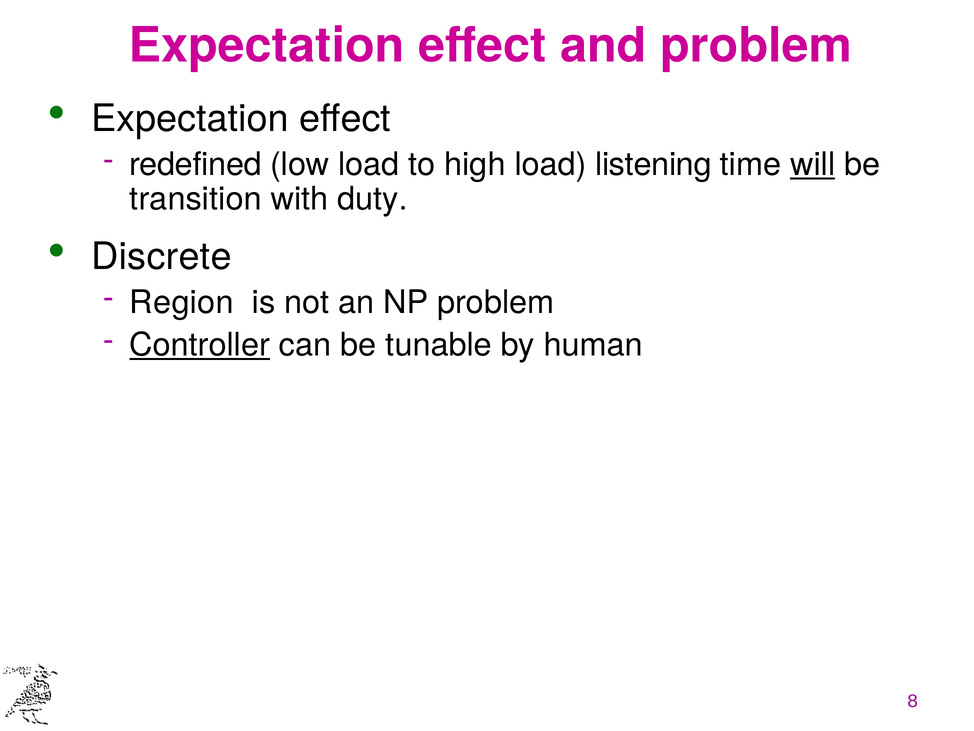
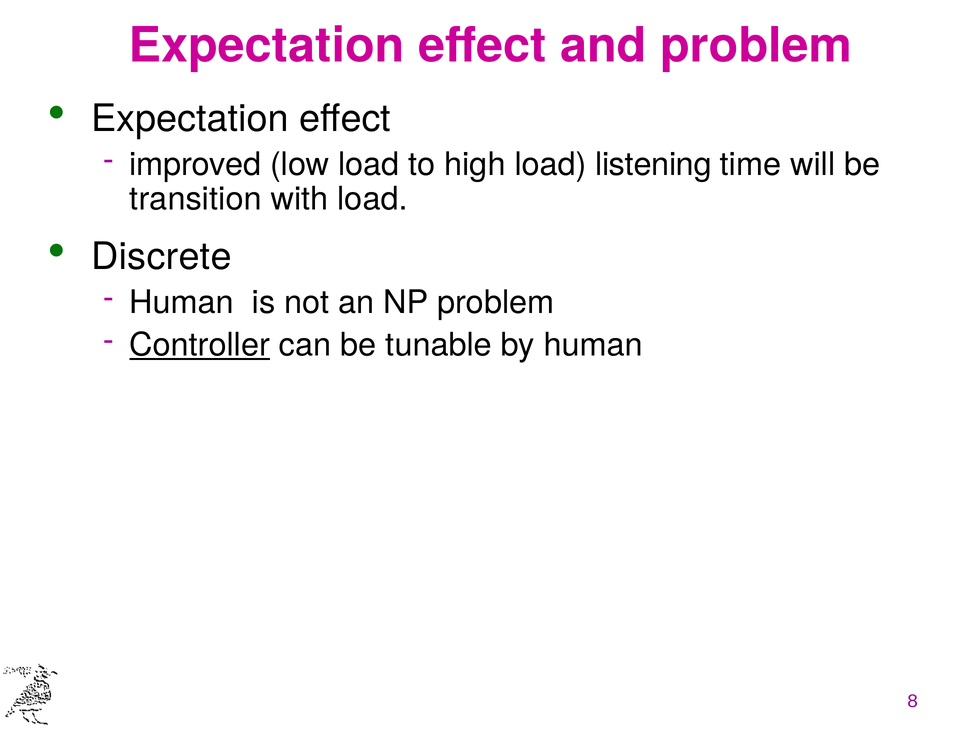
redefined: redefined -> improved (195, 164)
will underline: present -> none (813, 164)
with duty: duty -> load (372, 199)
Region: Region -> Human (182, 302)
